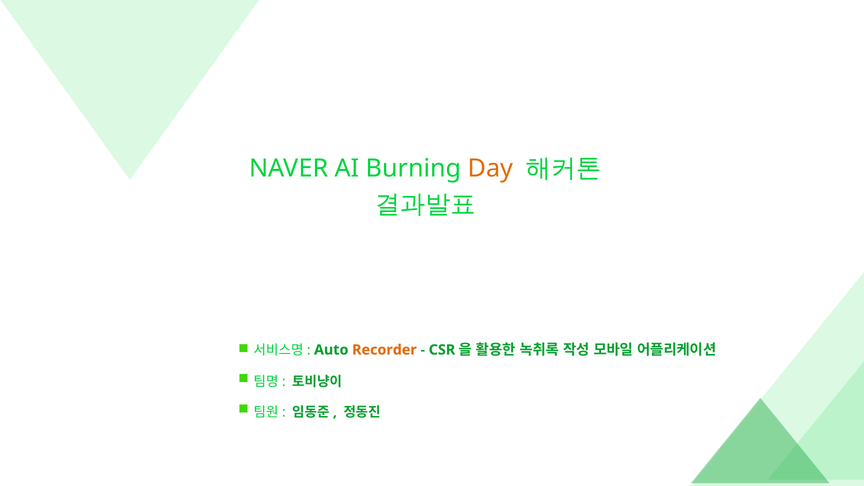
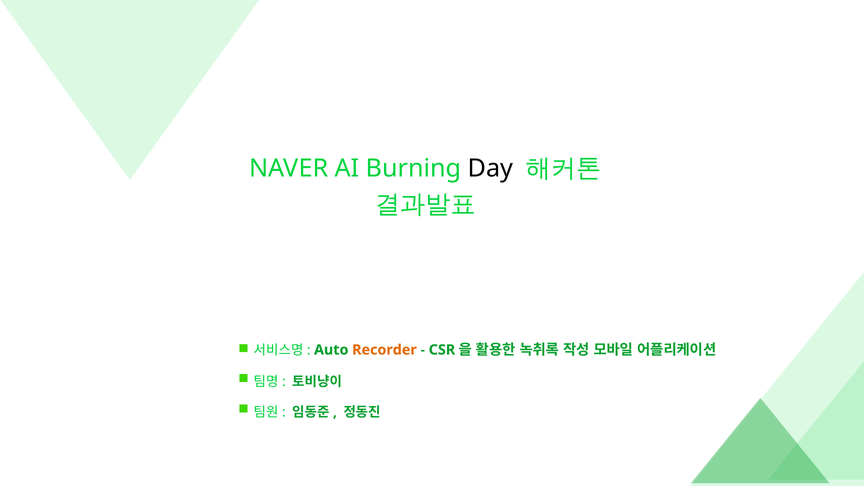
Day colour: orange -> black (491, 168)
